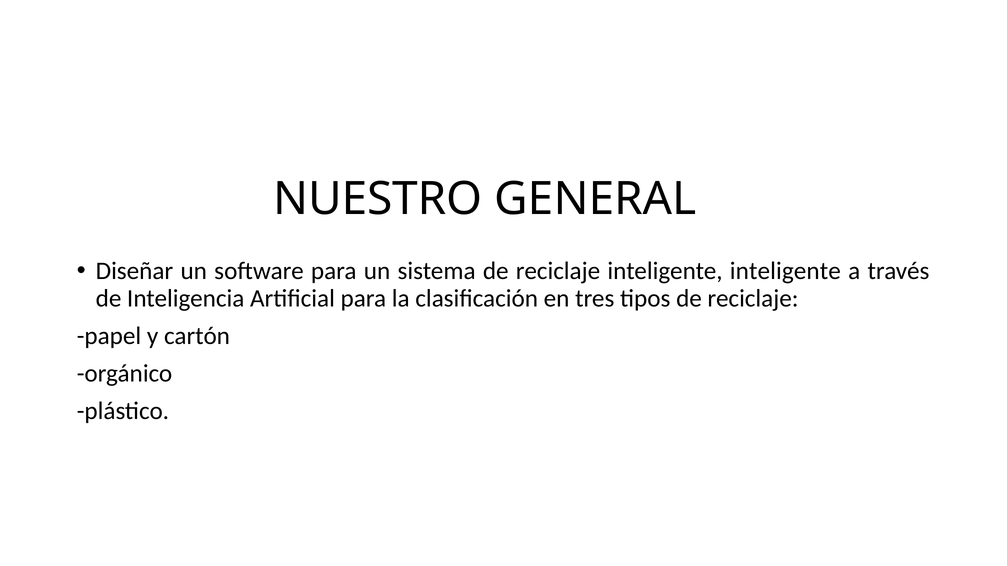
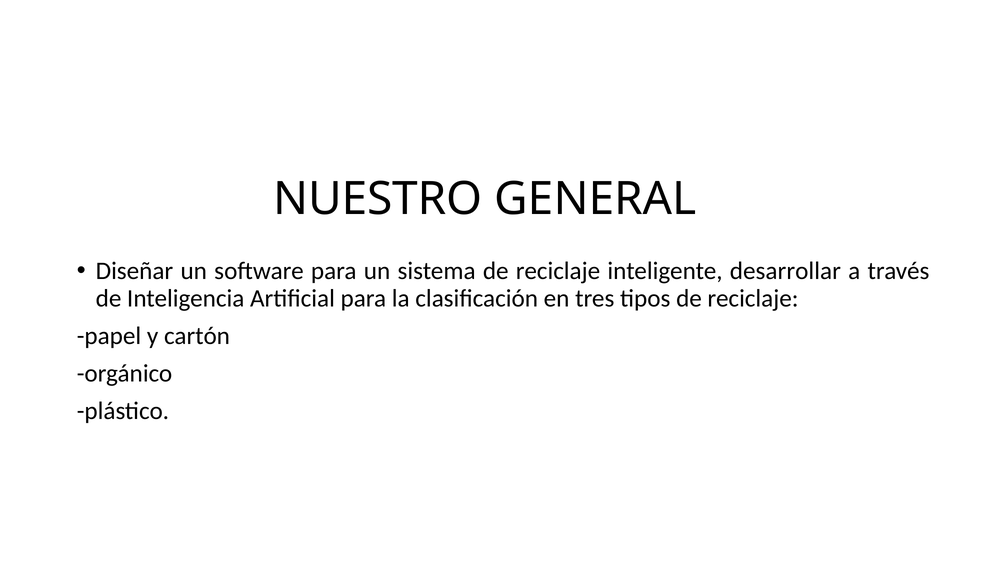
inteligente inteligente: inteligente -> desarrollar (785, 271)
